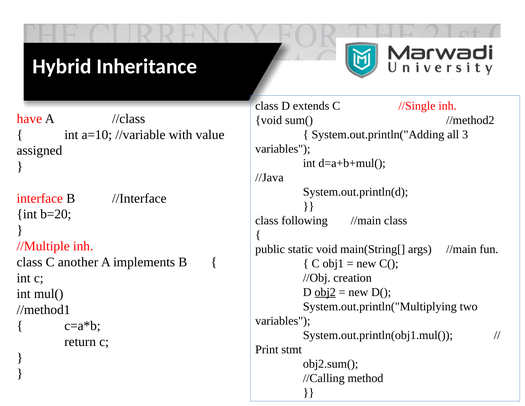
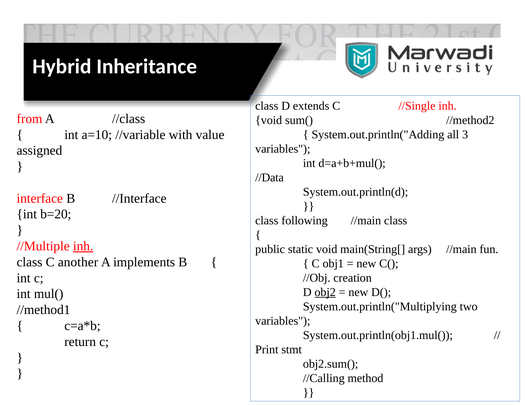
have: have -> from (29, 119)
//Java: //Java -> //Data (270, 177)
inh underline: none -> present (83, 246)
